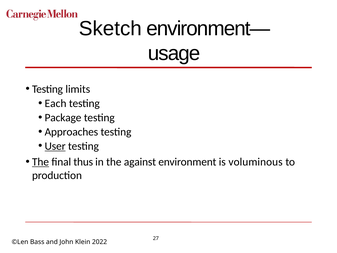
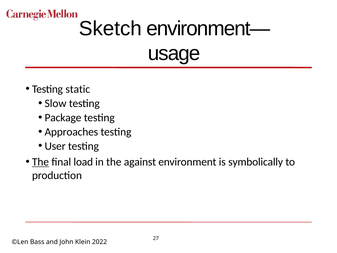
limits: limits -> static (78, 89)
Each: Each -> Slow (56, 103)
User underline: present -> none (55, 146)
thus: thus -> load (83, 162)
voluminous: voluminous -> symbolically (256, 162)
